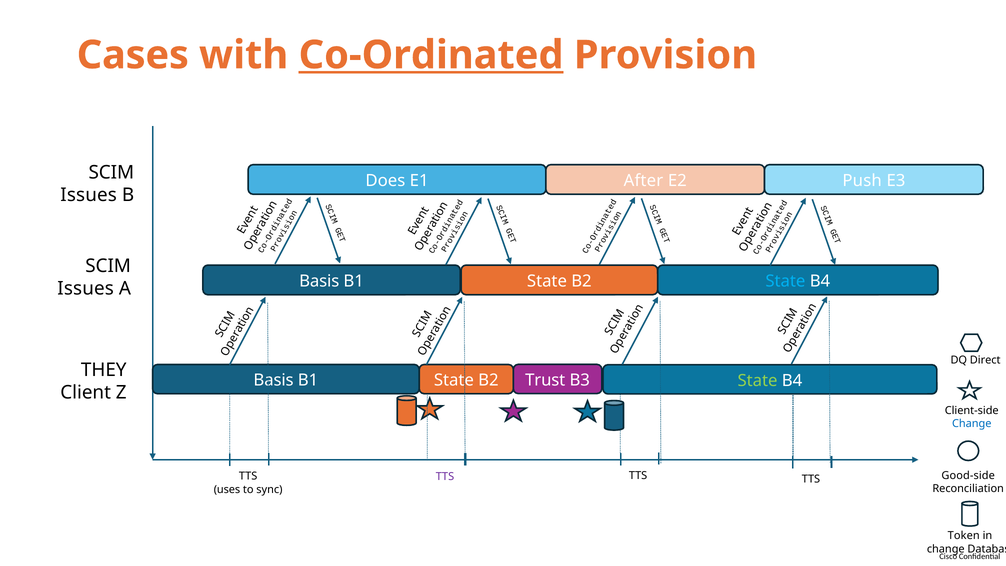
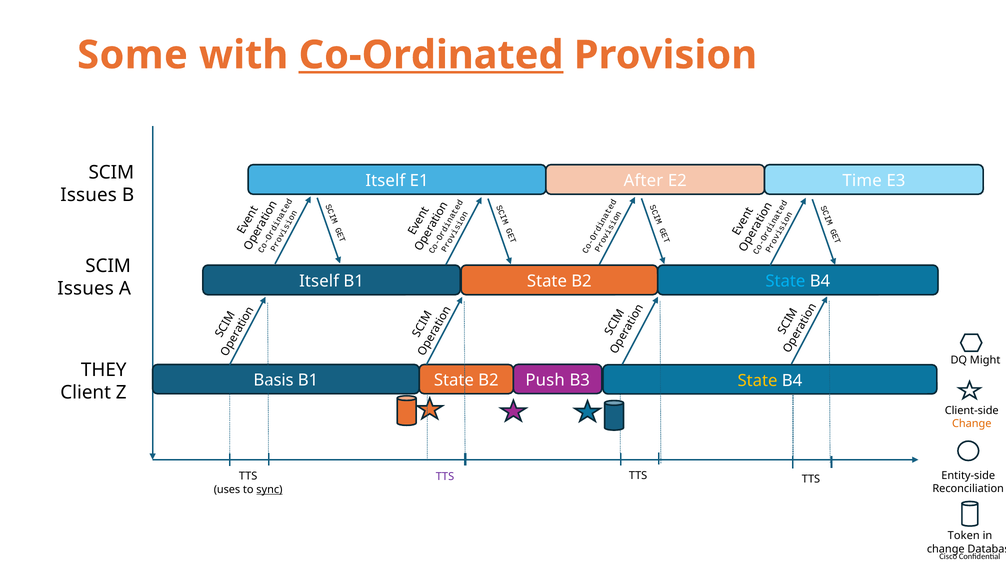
Cases: Cases -> Some (132, 55)
Does: Does -> Itself (385, 181)
Push: Push -> Time (862, 181)
Basis: Basis -> Itself (319, 281)
Direct: Direct -> Might (985, 360)
Trust: Trust -> Push (545, 380)
State colour: light green -> yellow (758, 380)
Change colour: blue -> orange (972, 423)
Good-side: Good-side -> Entity-side (968, 475)
sync underline: none -> present (269, 489)
